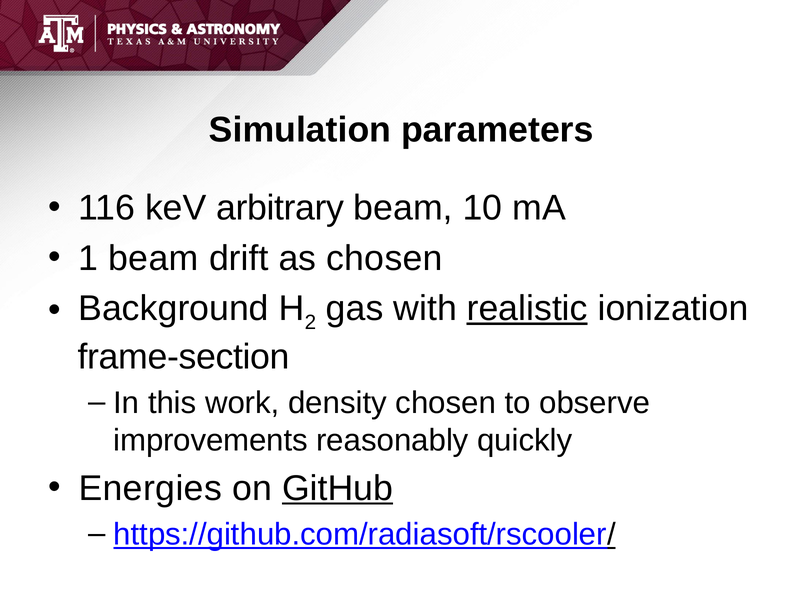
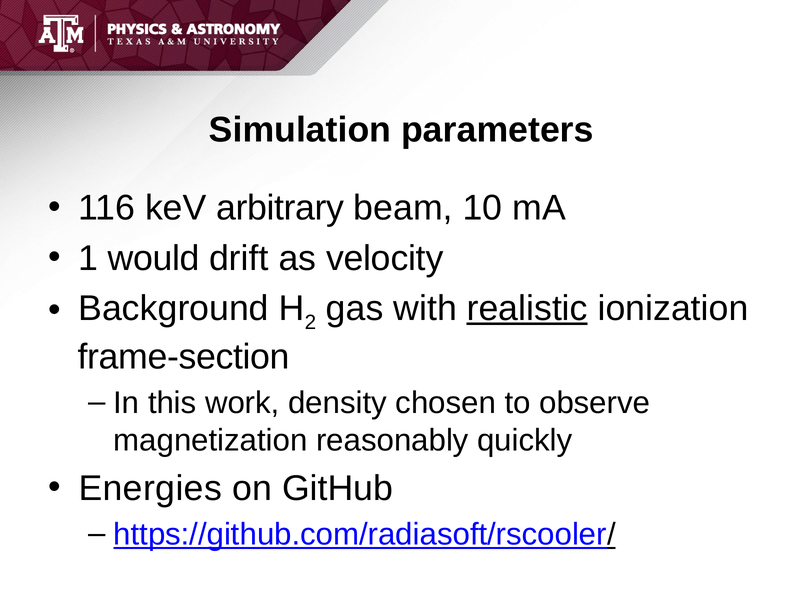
1 beam: beam -> would (154, 258)
as chosen: chosen -> velocity (385, 258)
improvements: improvements -> magnetization (210, 440)
GitHub underline: present -> none (338, 488)
